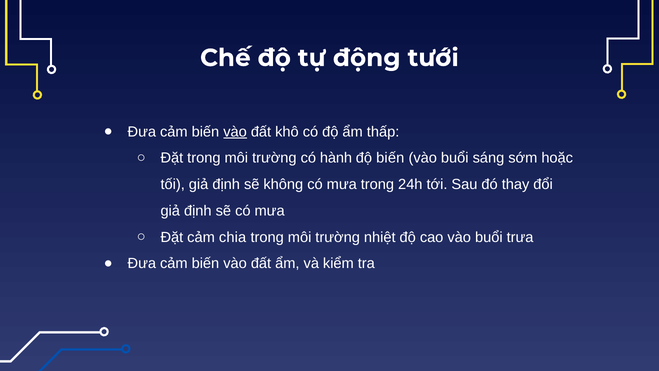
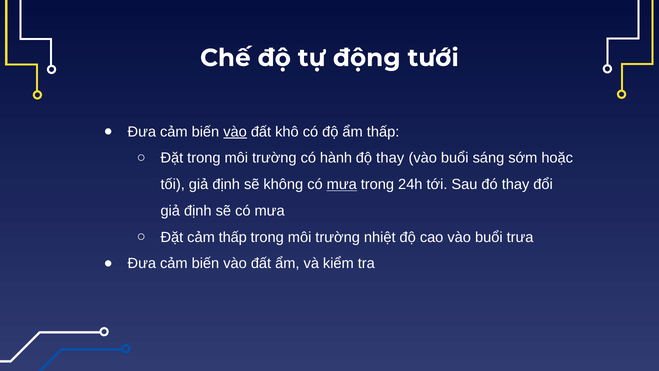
độ biến: biến -> thay (390, 158)
mưa underline: none -> present (342, 184)
cảm chia: chia -> thấp (233, 237)
